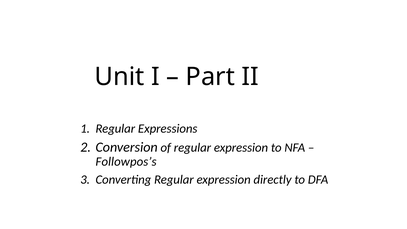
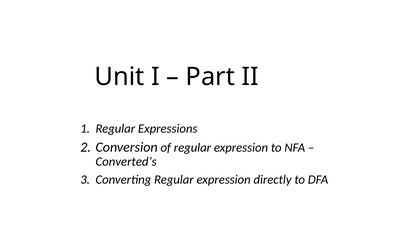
Followpos’s: Followpos’s -> Converted’s (126, 162)
